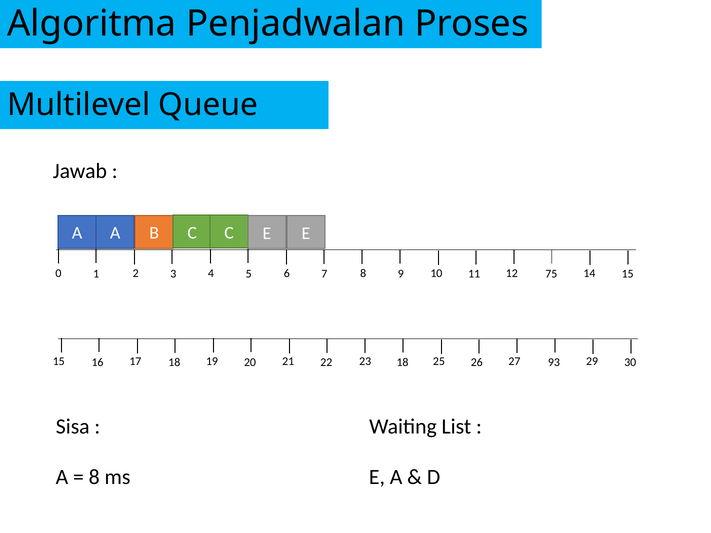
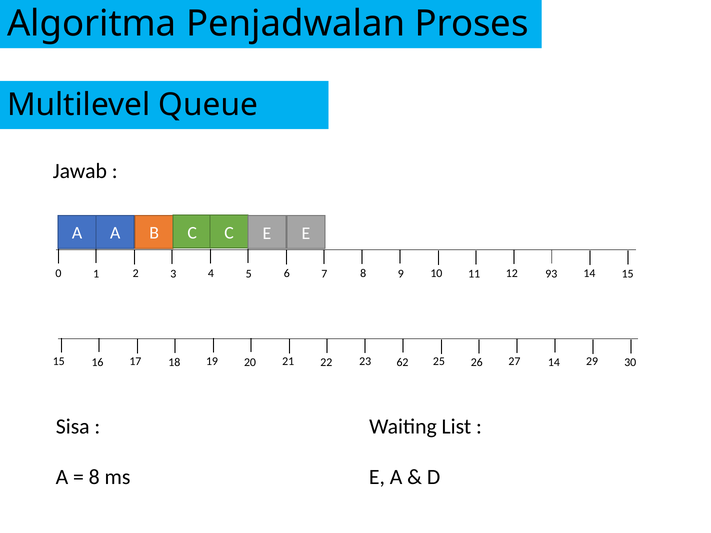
75: 75 -> 93 (551, 274)
23 18: 18 -> 62 (403, 362)
27 93: 93 -> 14 (554, 362)
